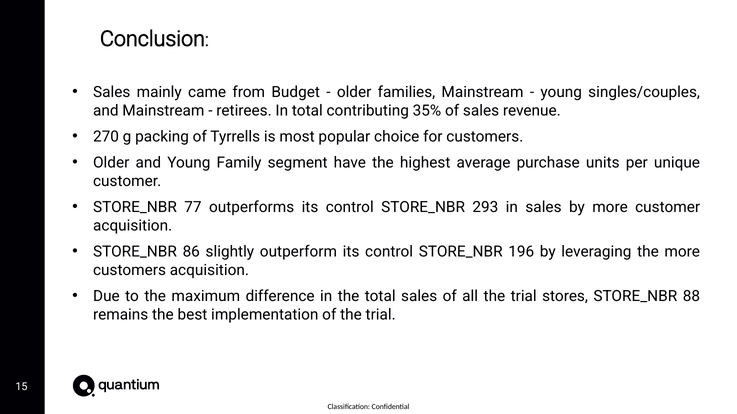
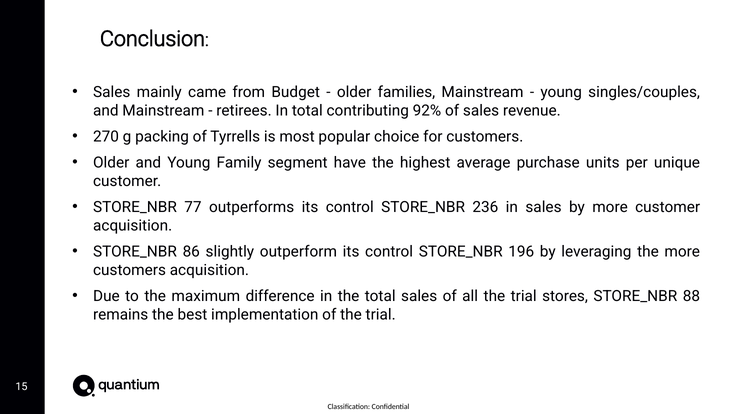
35%: 35% -> 92% (427, 111)
293: 293 -> 236 (485, 208)
